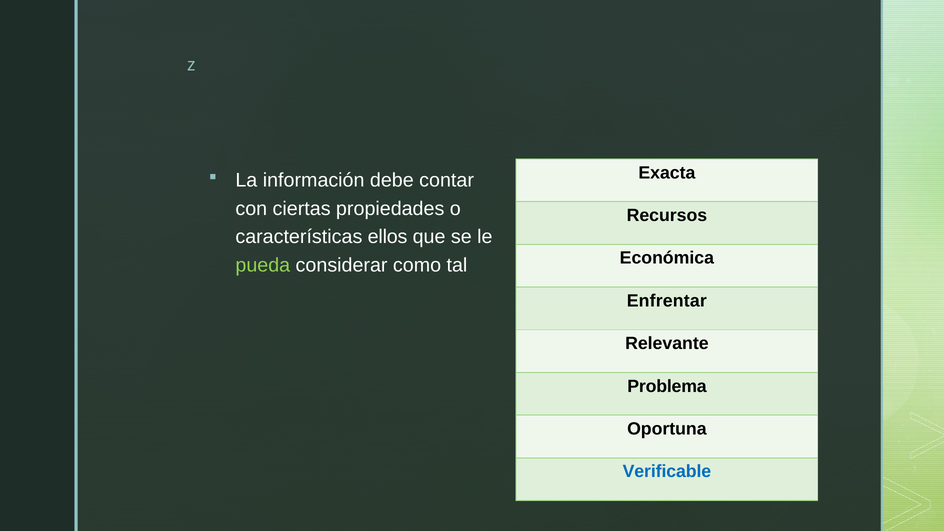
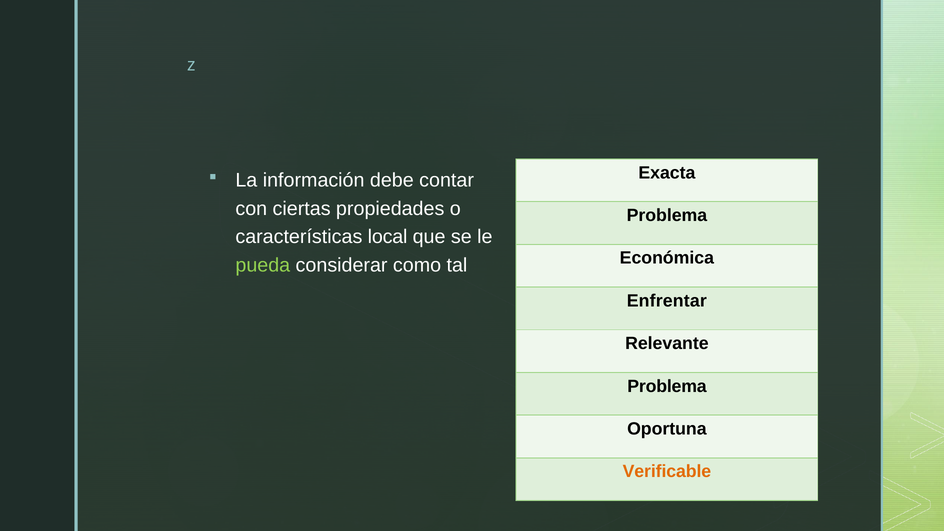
Recursos: Recursos -> Problema (667, 215)
ellos: ellos -> local (388, 237)
Verificable colour: blue -> orange (667, 472)
